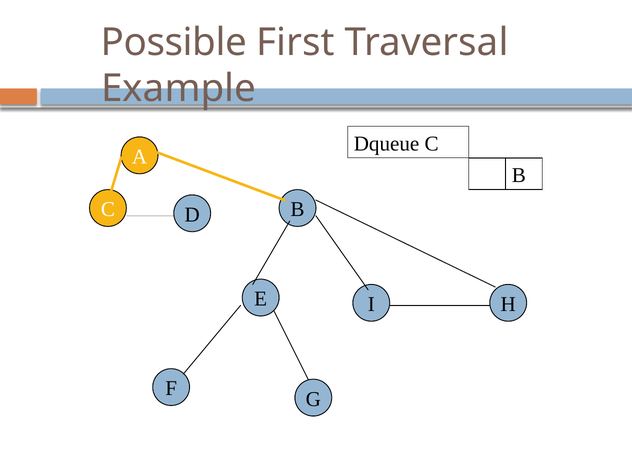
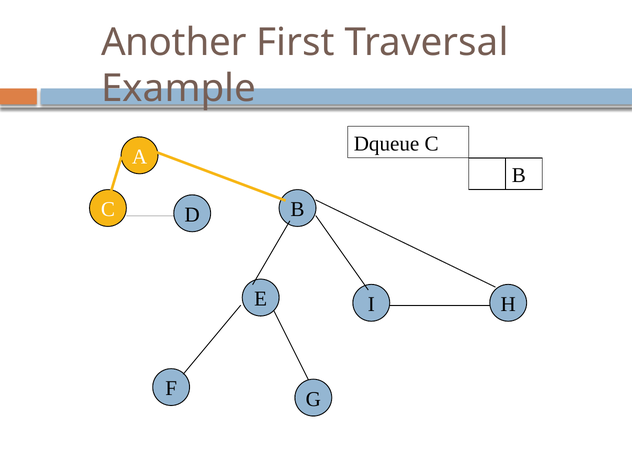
Possible: Possible -> Another (174, 42)
